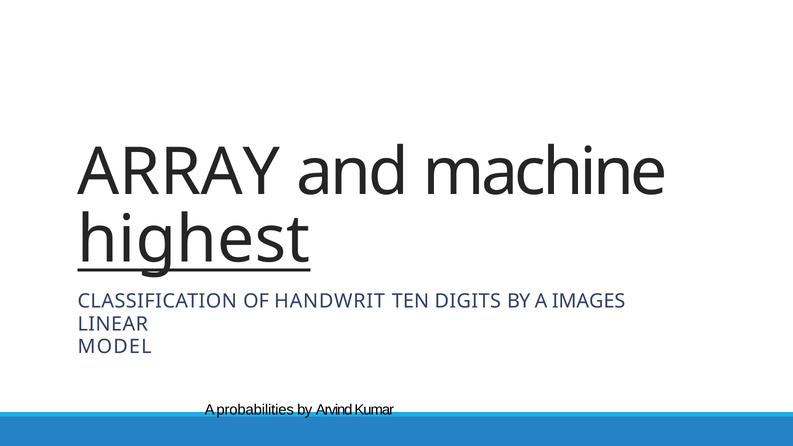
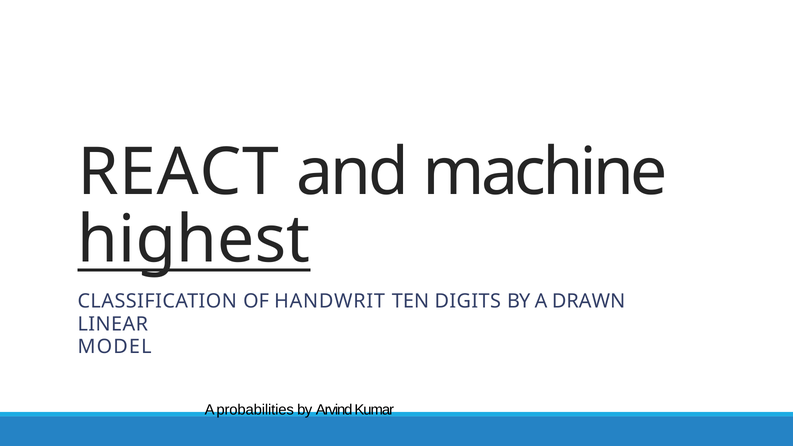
ARRAY: ARRAY -> REACT (178, 173)
IMAGES: IMAGES -> DRAWN (589, 301)
